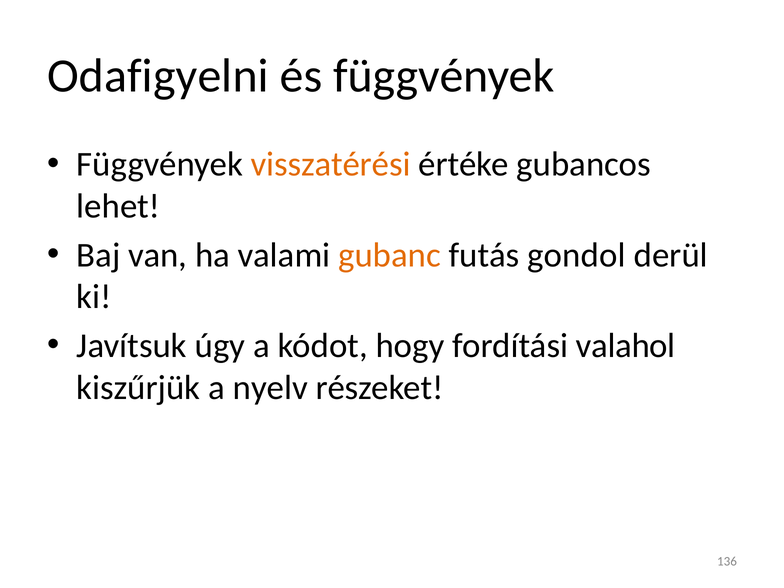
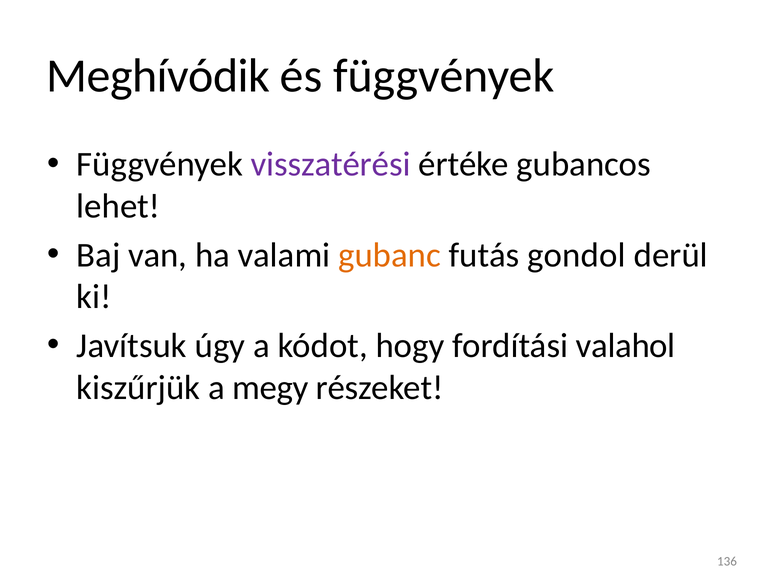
Odafigyelni: Odafigyelni -> Meghívódik (158, 76)
visszatérési colour: orange -> purple (331, 164)
nyelv: nyelv -> megy (271, 388)
